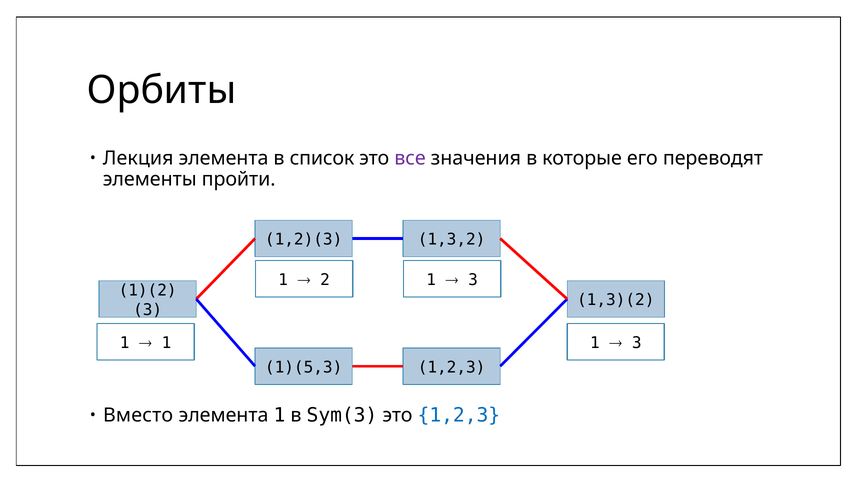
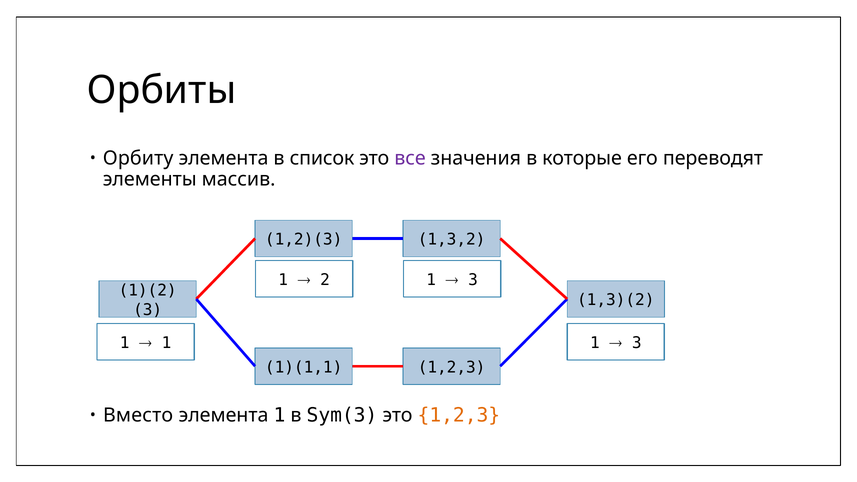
Лекция: Лекция -> Орбиту (138, 158)
пройти: пройти -> массив (239, 180)
1)(5,3: 1)(5,3 -> 1)(1,1 (304, 367)
1,2,3 colour: blue -> orange (459, 415)
